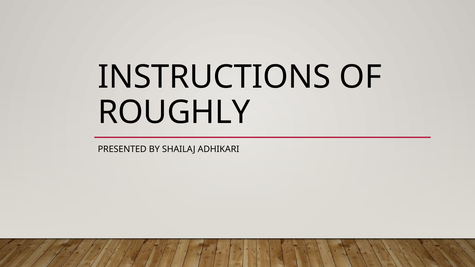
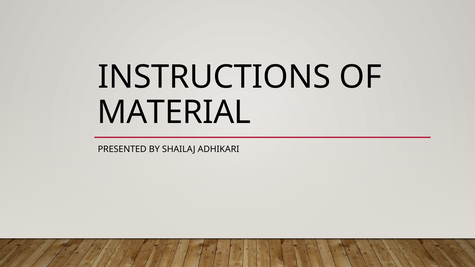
ROUGHLY: ROUGHLY -> MATERIAL (174, 112)
